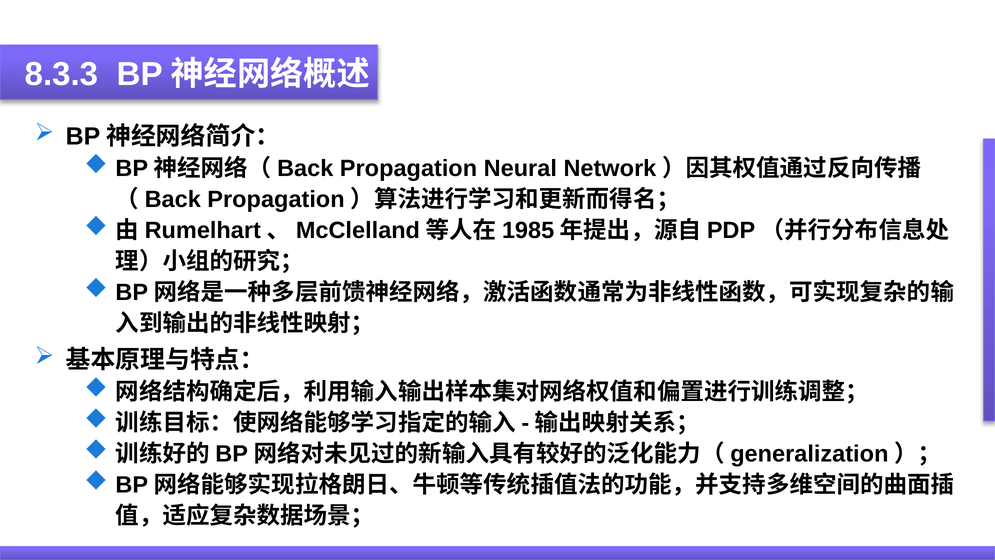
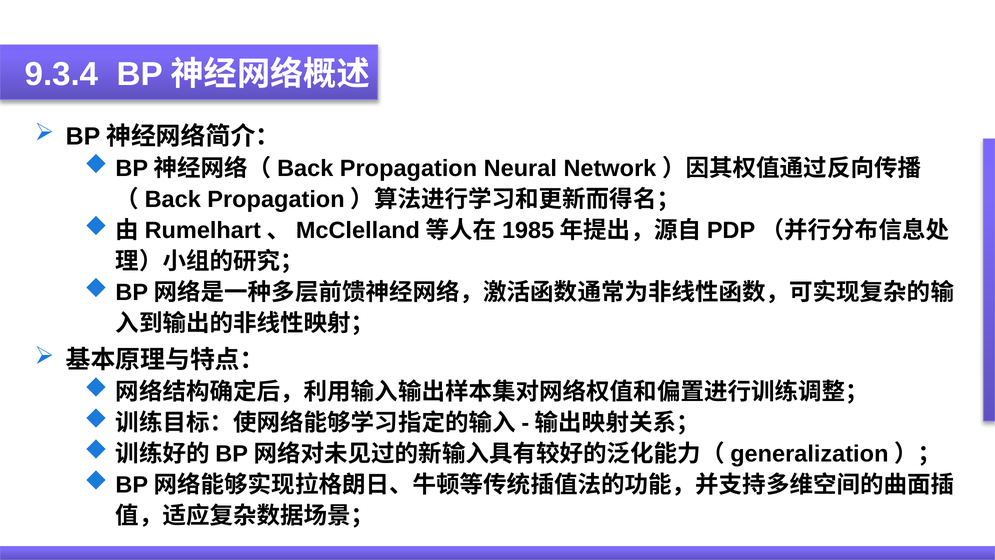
8.3.3: 8.3.3 -> 9.3.4 (62, 74)
